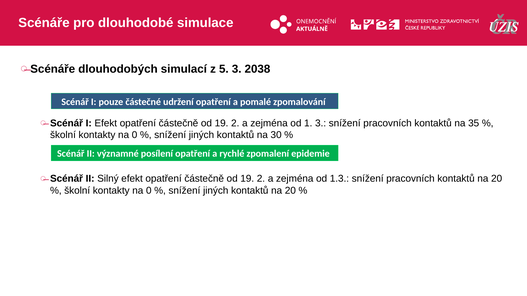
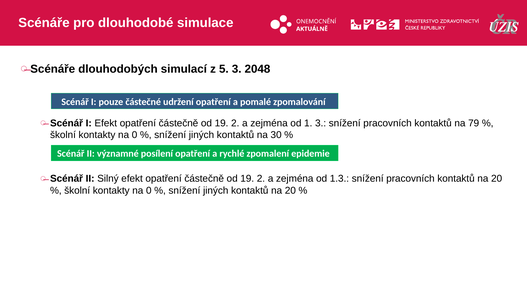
2038: 2038 -> 2048 (257, 69)
35: 35 -> 79 (474, 123)
